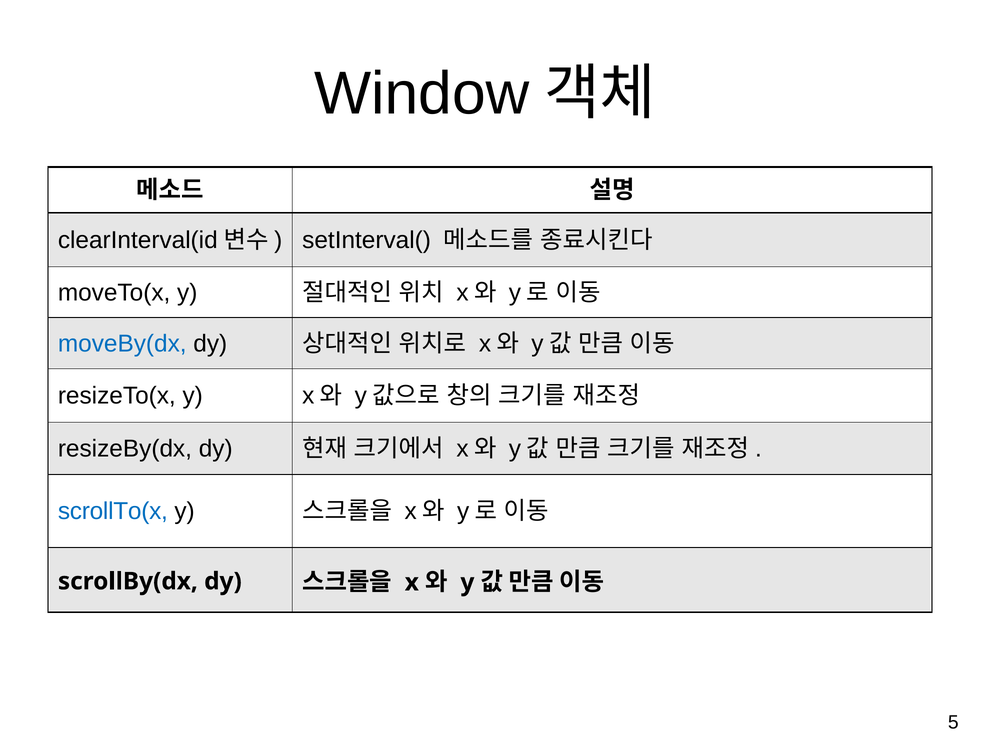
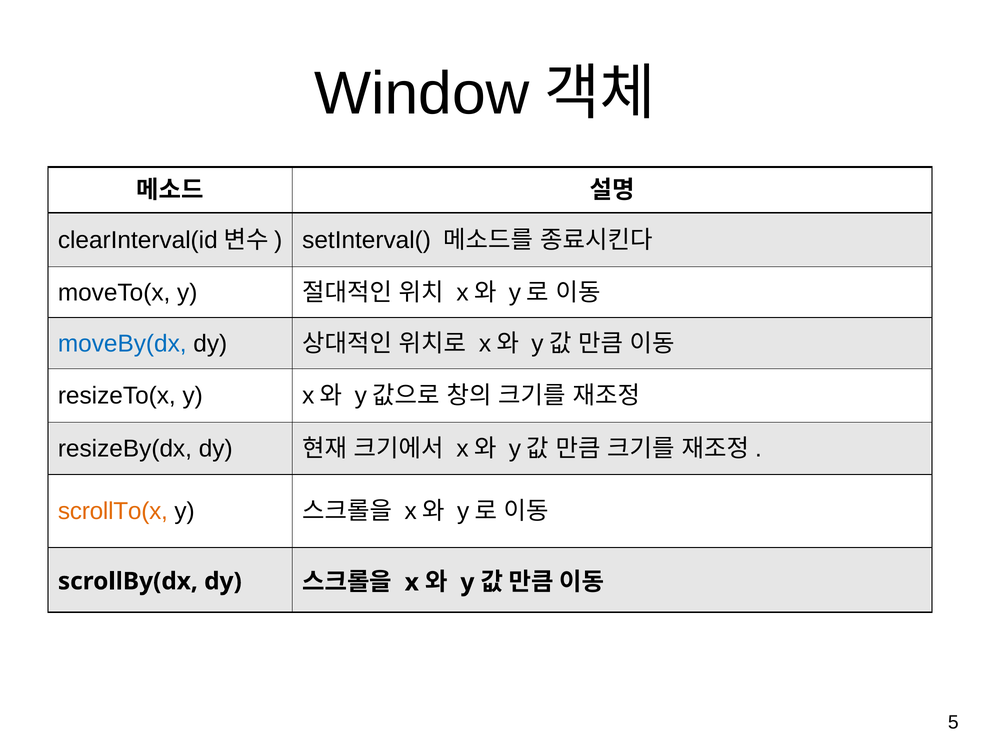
scrollTo(x colour: blue -> orange (113, 511)
